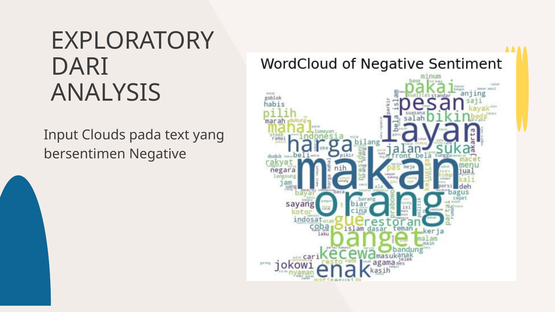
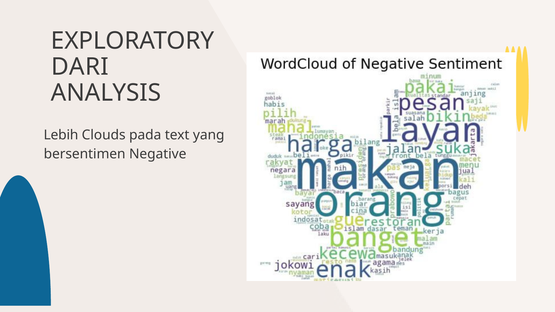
Input: Input -> Lebih (61, 135)
